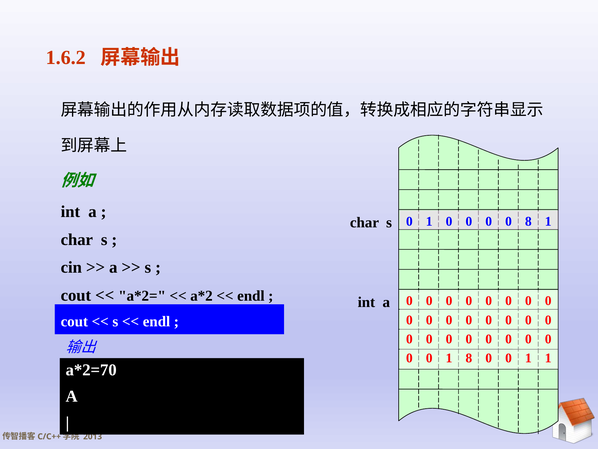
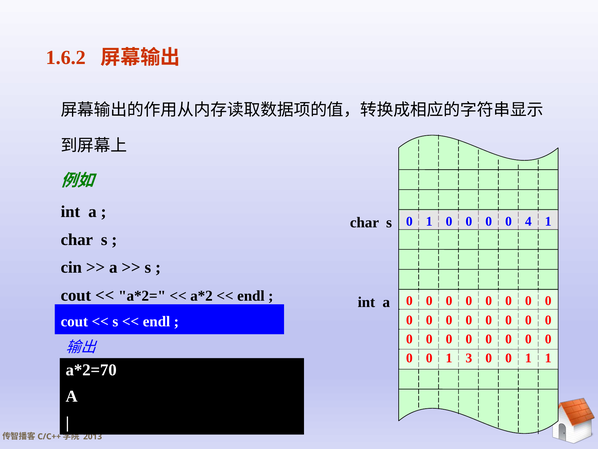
0 8: 8 -> 4 (528, 221)
1 8: 8 -> 3 (469, 358)
